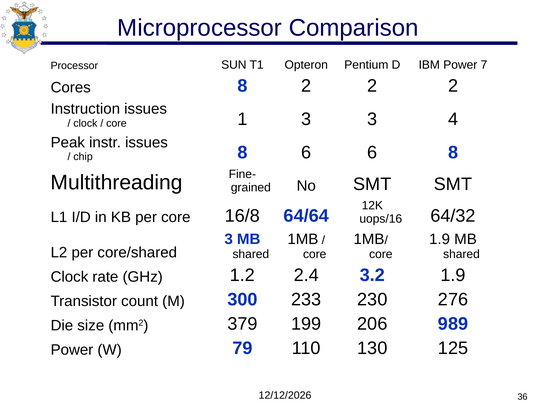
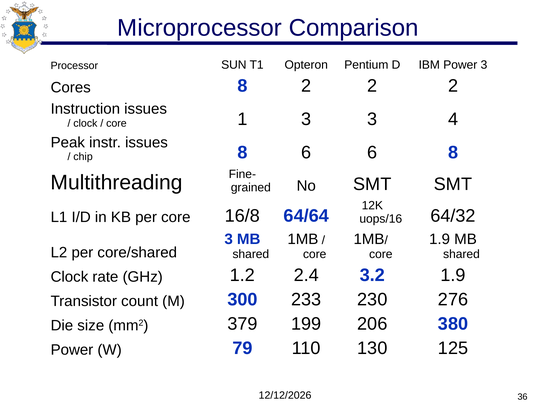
Power 7: 7 -> 3 (484, 65)
989: 989 -> 380 (453, 324)
